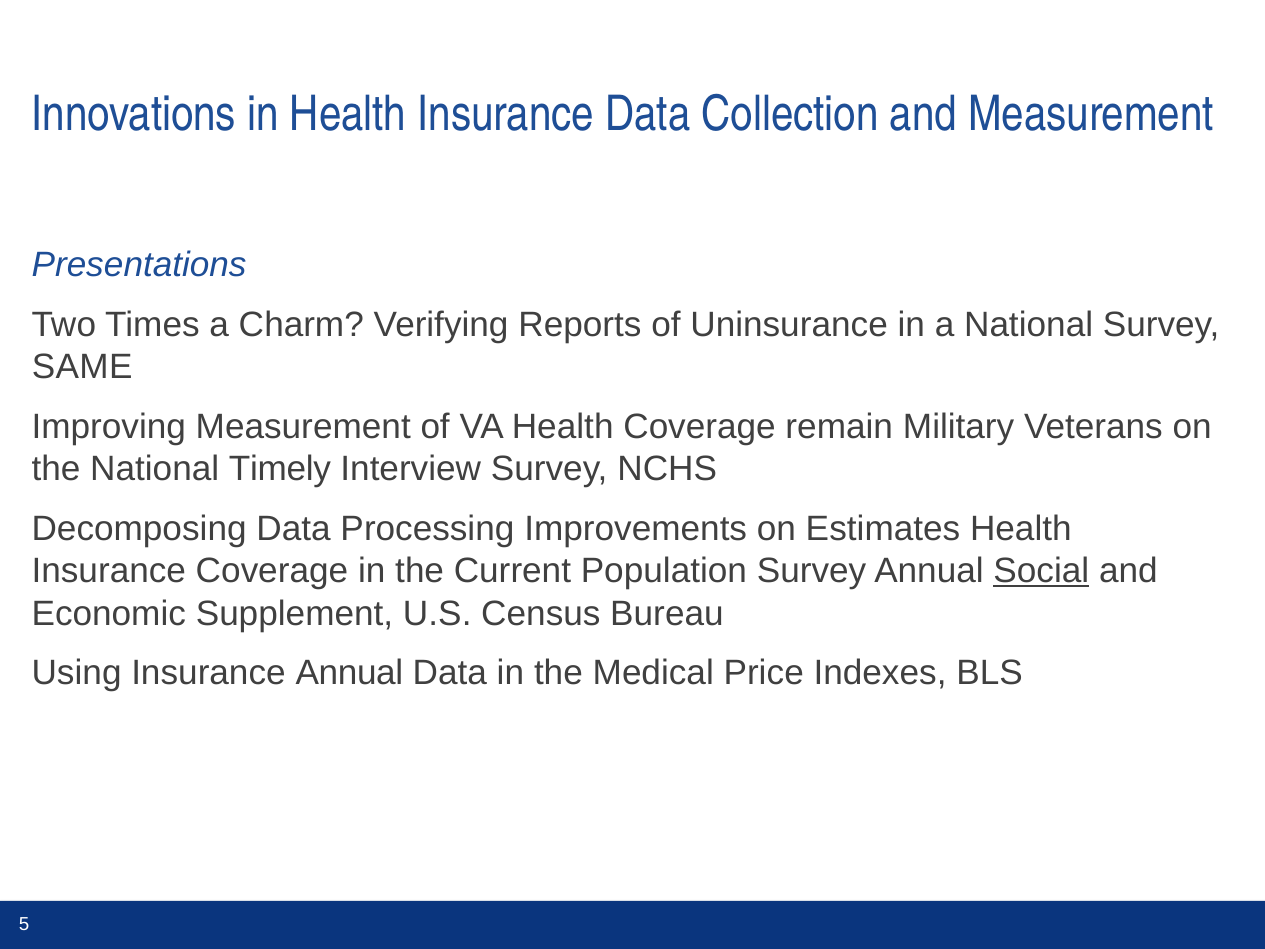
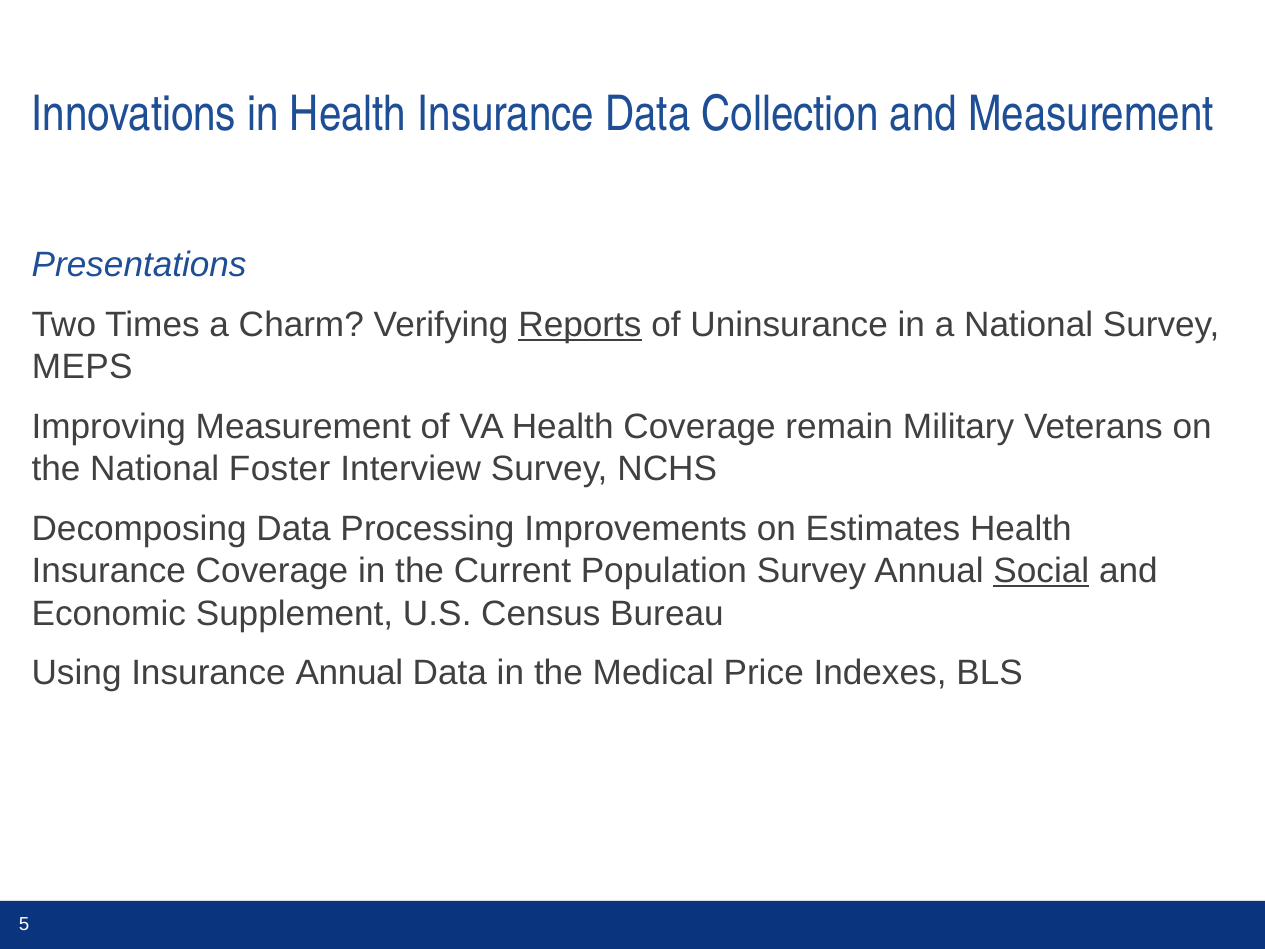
Reports underline: none -> present (580, 325)
SAME: SAME -> MEPS (82, 367)
Timely: Timely -> Foster (280, 469)
